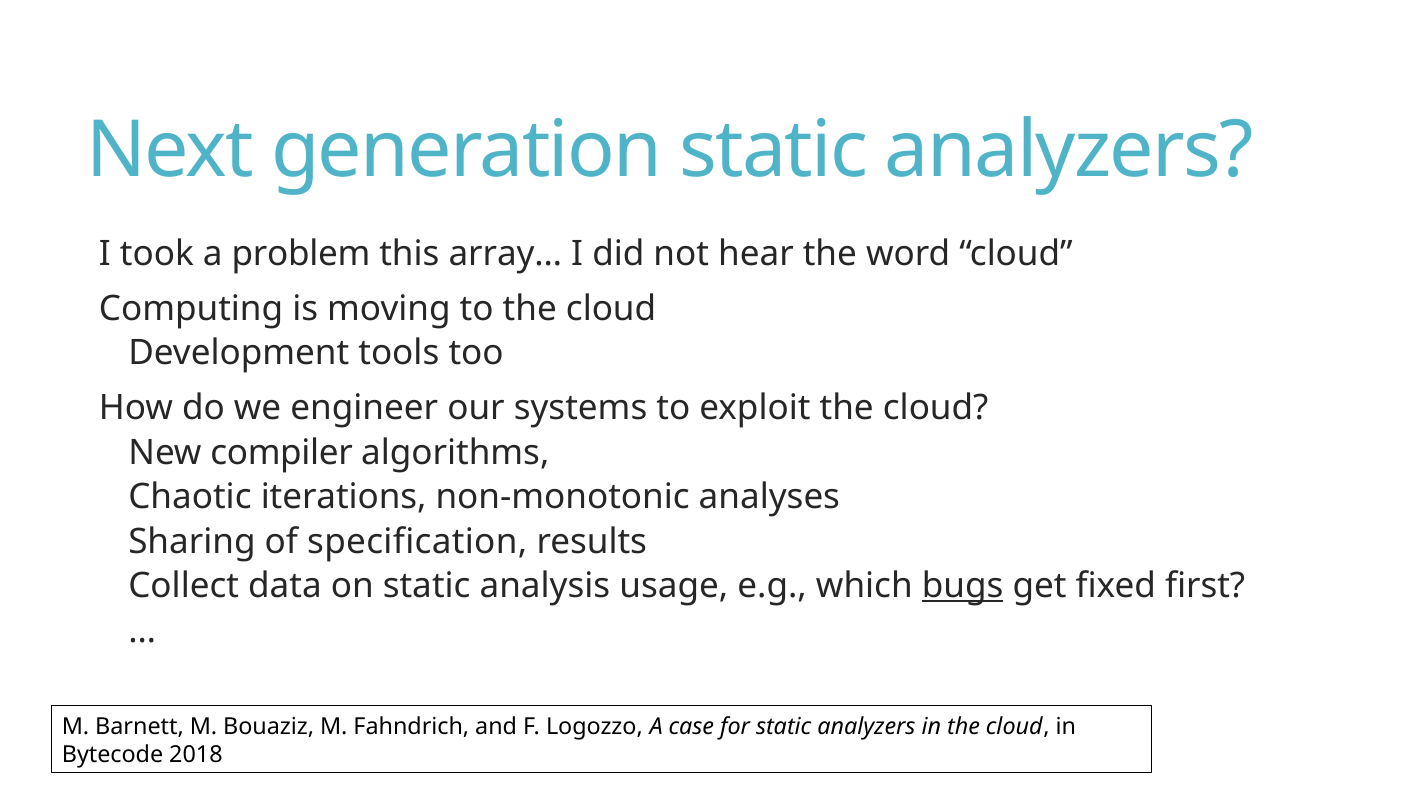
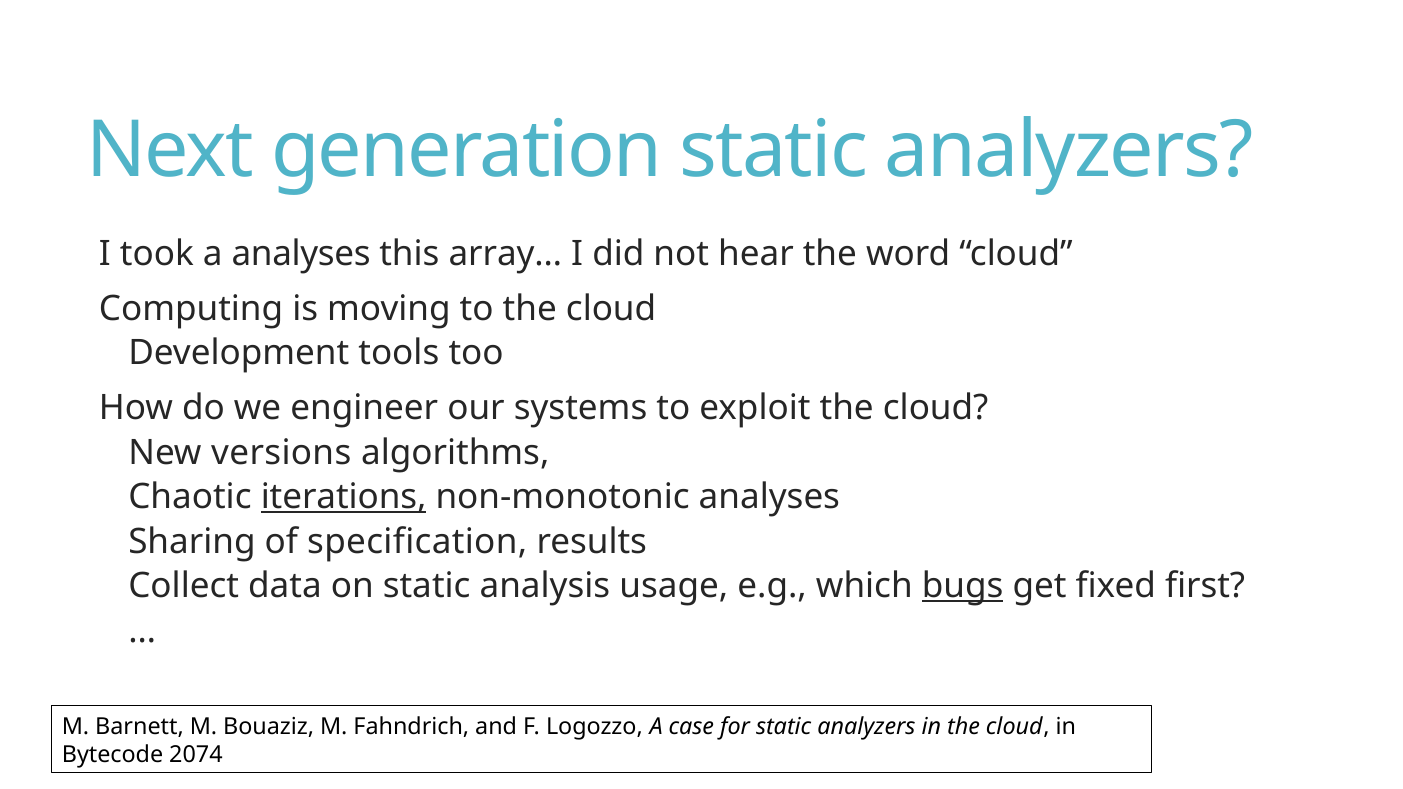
a problem: problem -> analyses (301, 254)
compiler: compiler -> versions (281, 453)
iterations underline: none -> present (344, 497)
2018: 2018 -> 2074 (196, 755)
